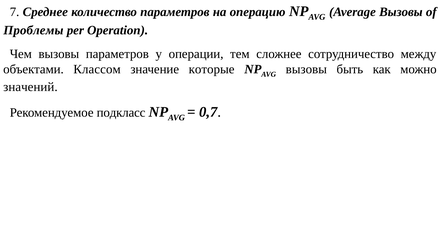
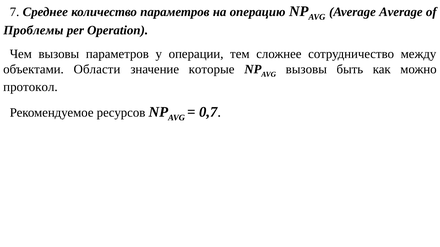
Average Вызовы: Вызовы -> Average (401, 12)
Классом: Классом -> Области (97, 69)
значений: значений -> протокол (30, 87)
подкласс: подкласс -> ресурсов (121, 113)
